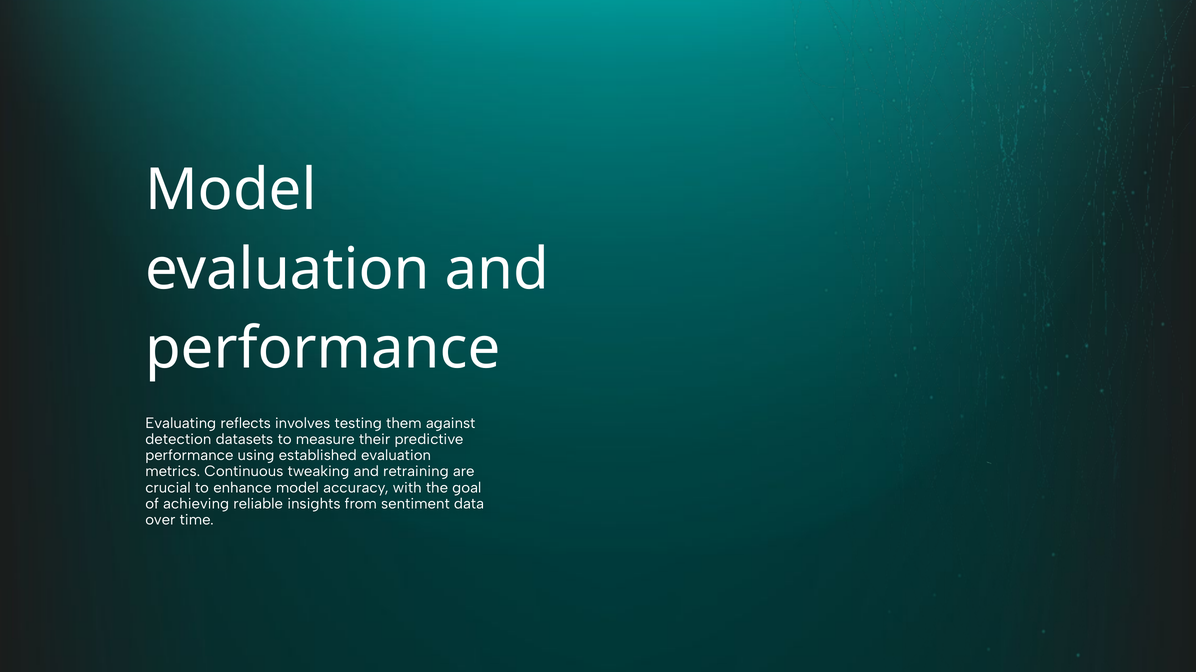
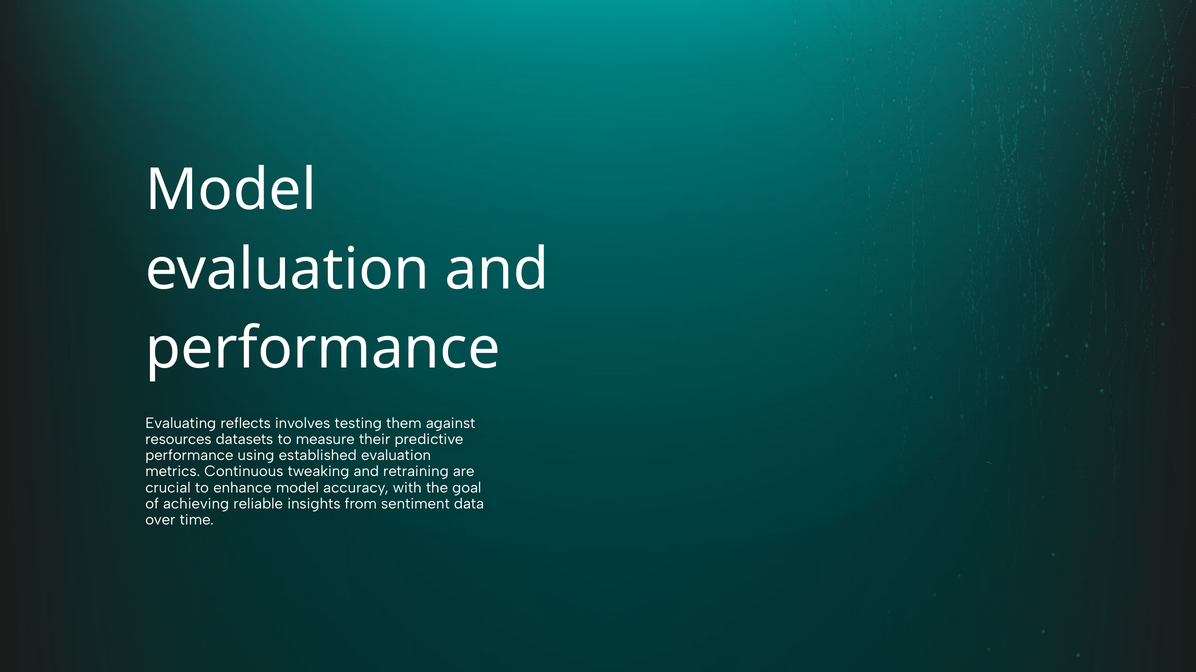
detection: detection -> resources (178, 440)
